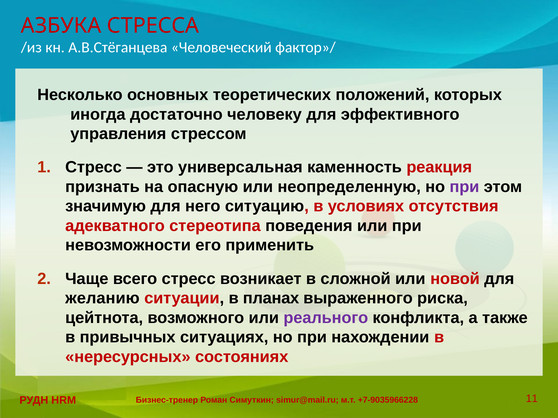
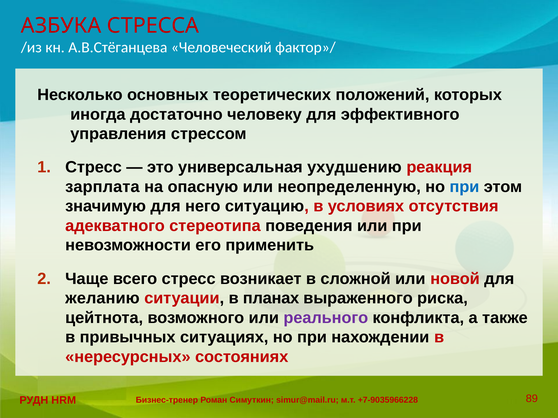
каменность: каменность -> ухудшению (354, 167)
признать: признать -> зарплата (102, 187)
при colour: purple -> blue (464, 187)
11: 11 -> 89 (532, 399)
